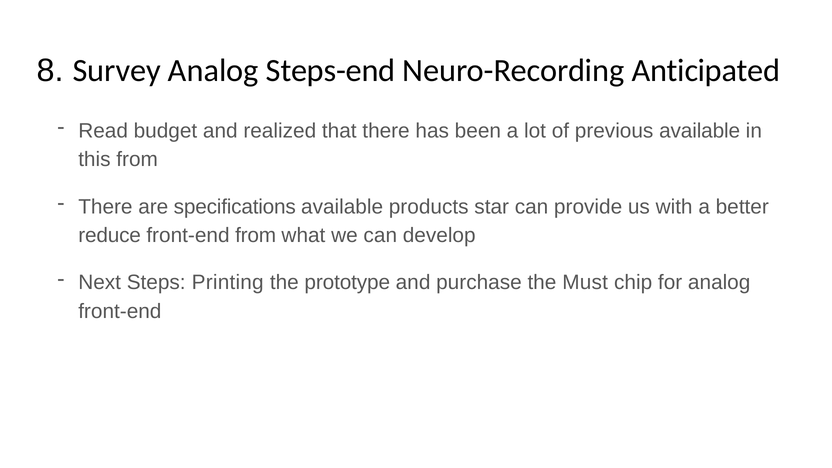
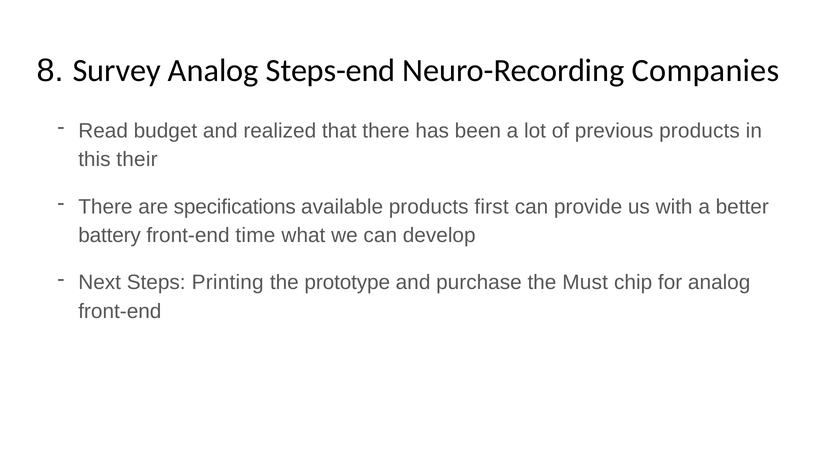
Anticipated: Anticipated -> Companies (706, 70)
previous available: available -> products (700, 131)
this from: from -> their (137, 160)
star: star -> first (492, 207)
reduce: reduce -> battery (110, 235)
front-end from: from -> time (255, 235)
